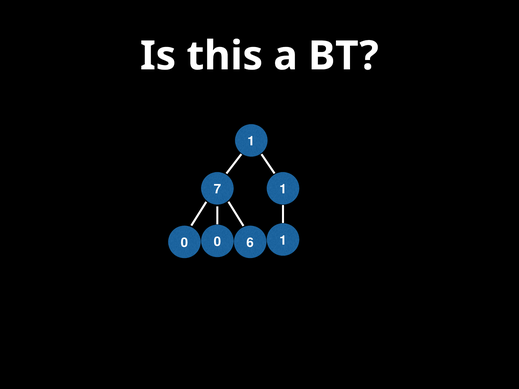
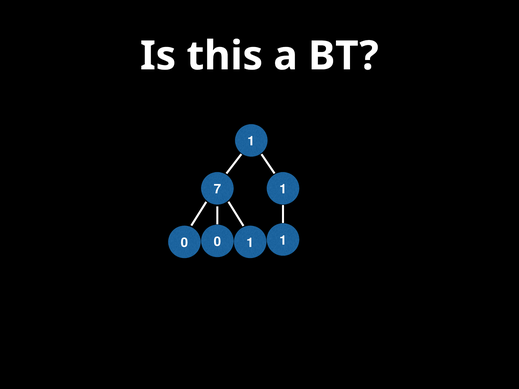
6: 6 -> 1 (250, 243)
